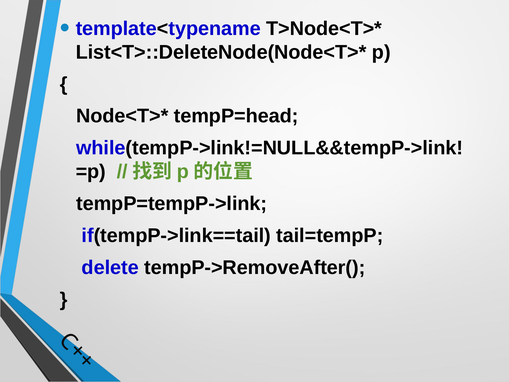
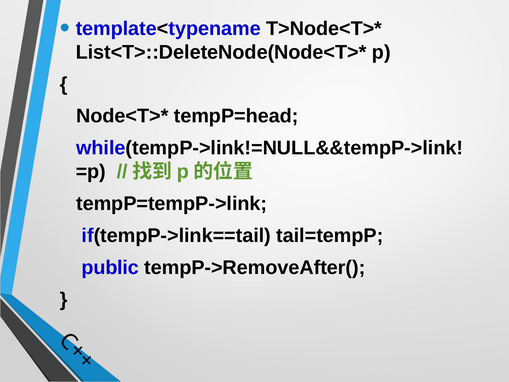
delete: delete -> public (110, 267)
